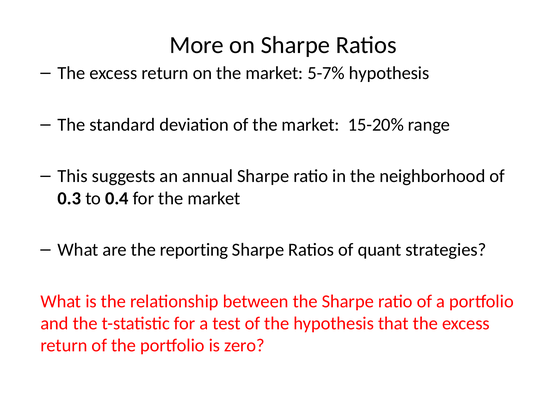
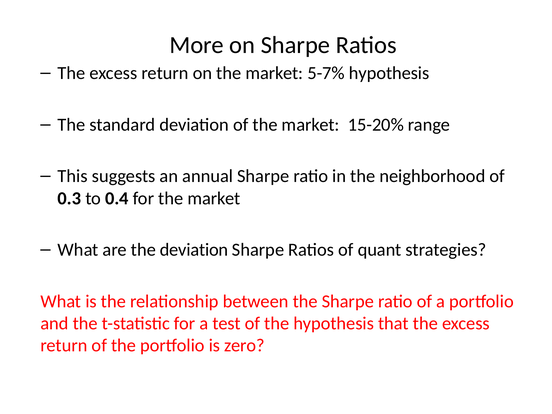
the reporting: reporting -> deviation (194, 250)
